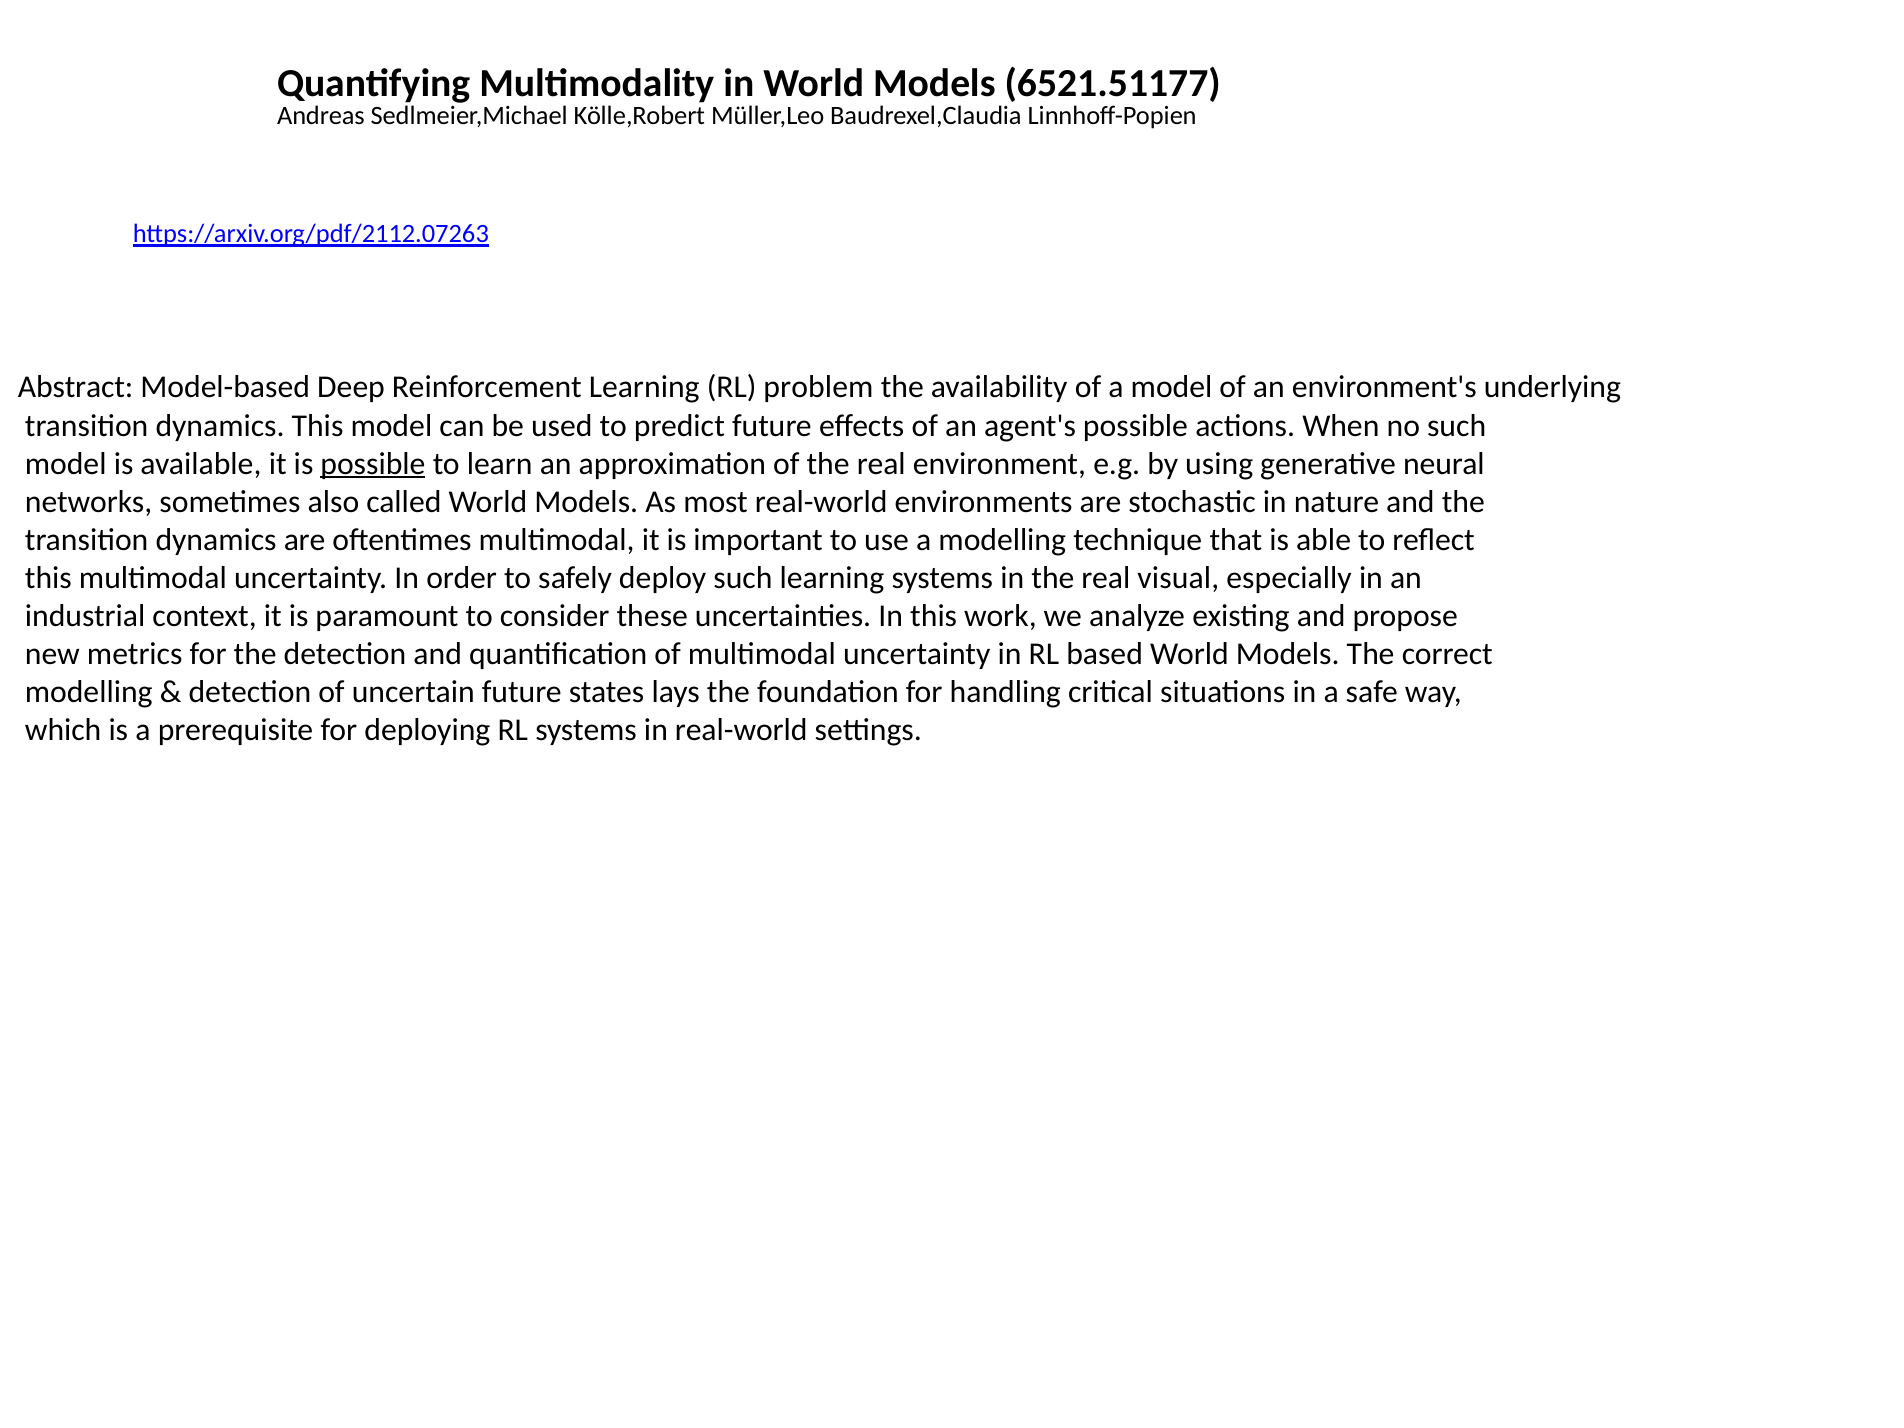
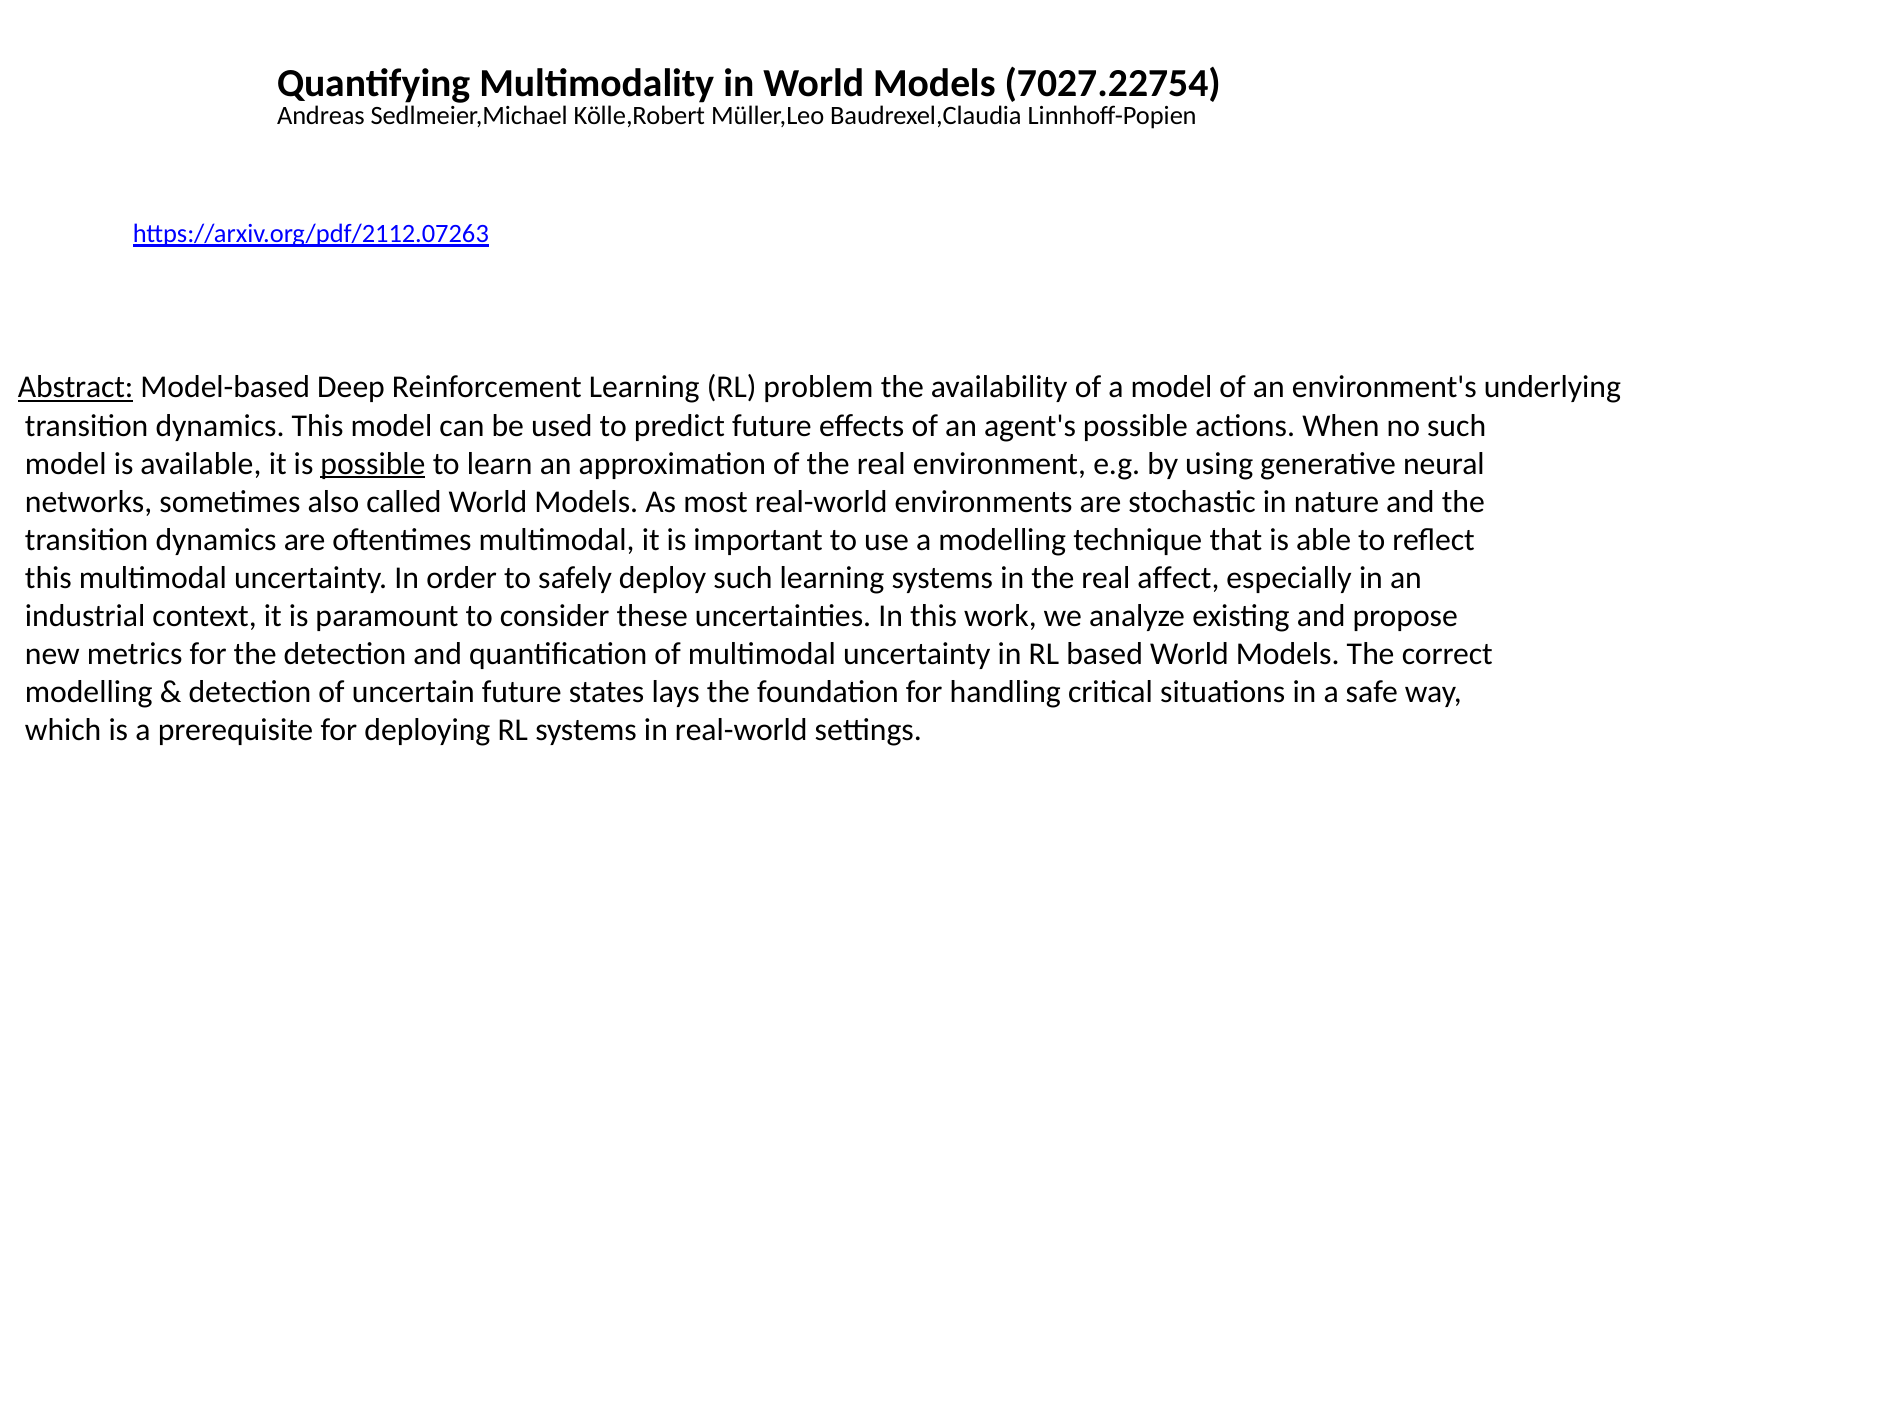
6521.51177: 6521.51177 -> 7027.22754 (1113, 84)
Abstract underline: none -> present (76, 388)
visual: visual -> affect (1178, 578)
